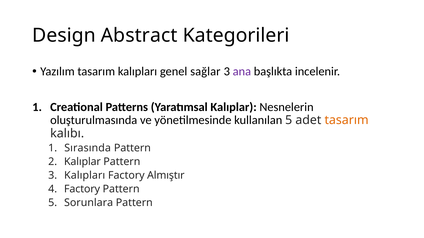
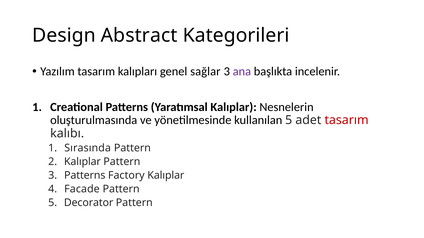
tasarım colour: orange -> red (347, 120)
3 Kalıpları: Kalıpları -> Patterns (85, 176)
Factory Almıştır: Almıştır -> Kalıplar (166, 176)
Factory: Factory -> Facade (82, 189)
Sorunlara: Sorunlara -> Decorator (89, 203)
